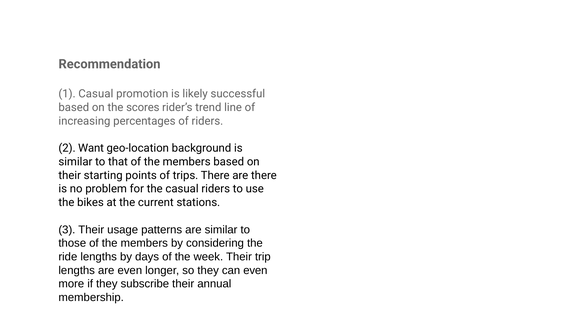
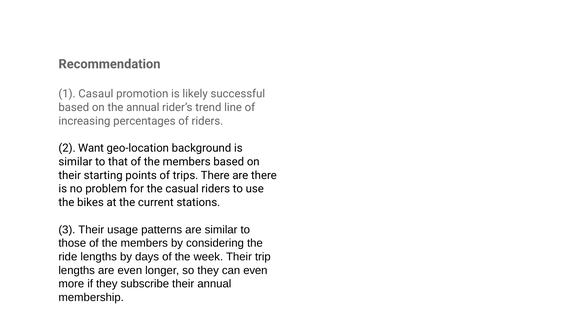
1 Casual: Casual -> Casaul (96, 94)
the scores: scores -> annual (143, 107)
